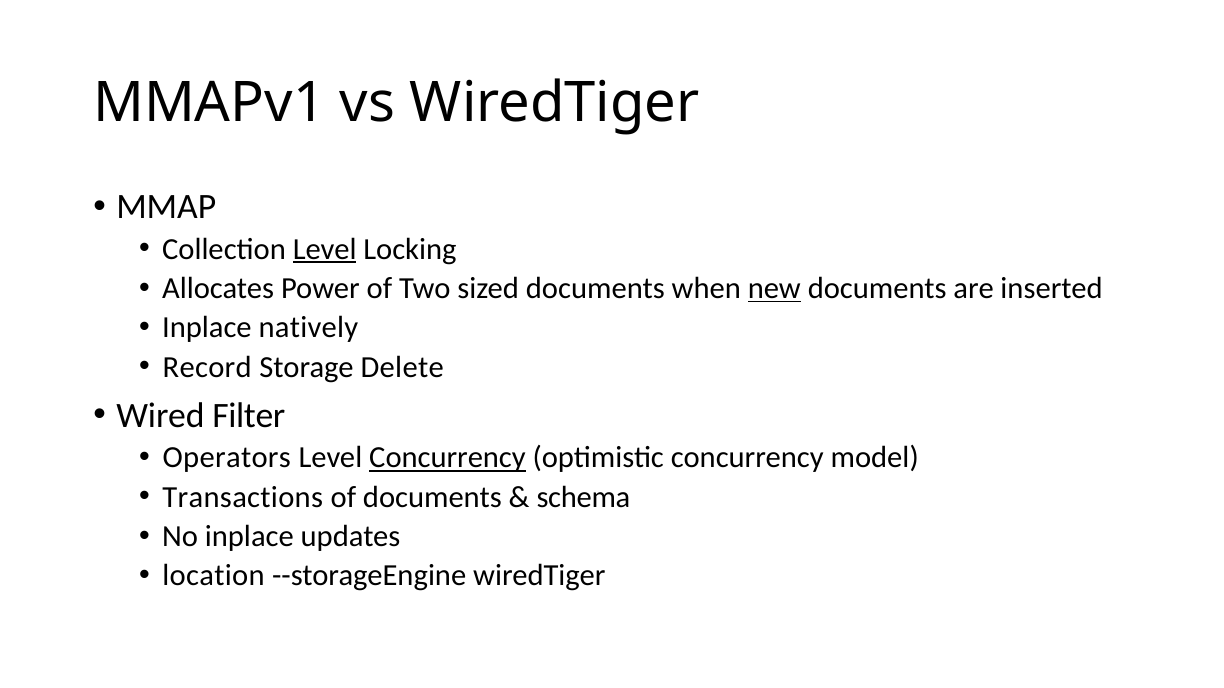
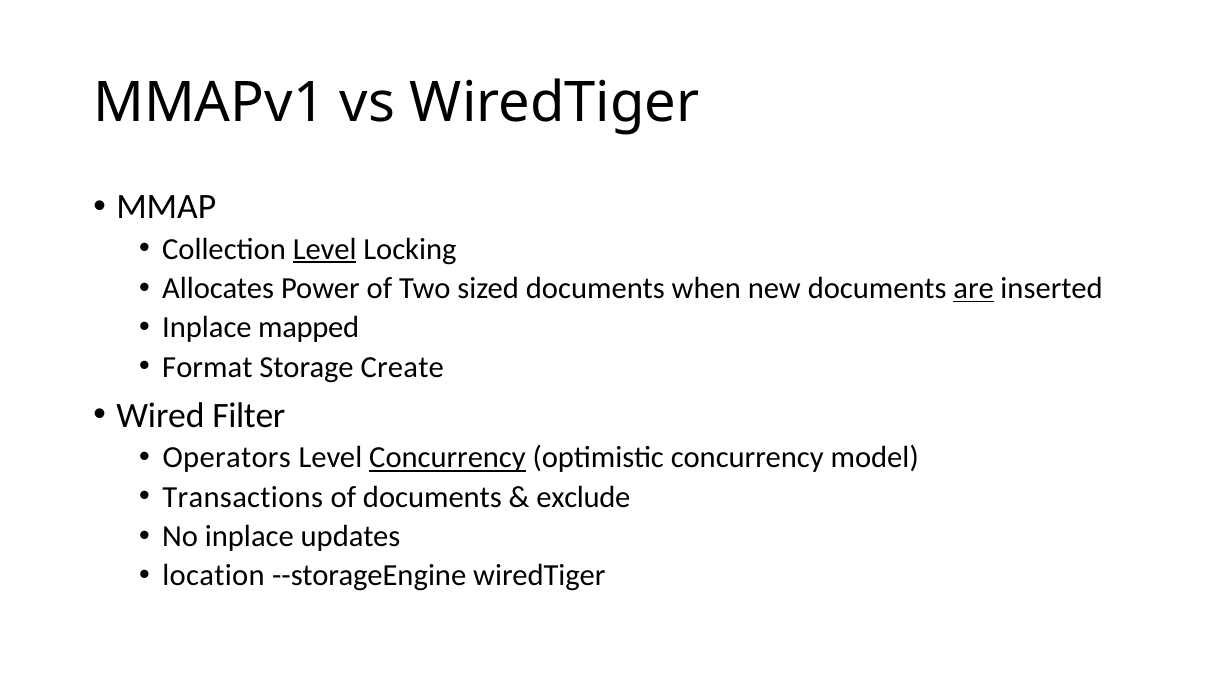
new underline: present -> none (774, 289)
are underline: none -> present (974, 289)
natively: natively -> mapped (309, 328)
Record: Record -> Format (207, 367)
Delete: Delete -> Create (402, 367)
schema: schema -> exclude (583, 497)
